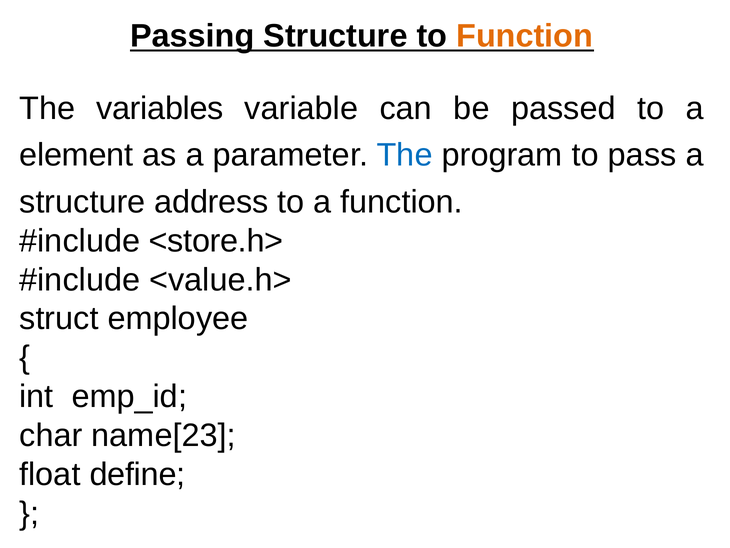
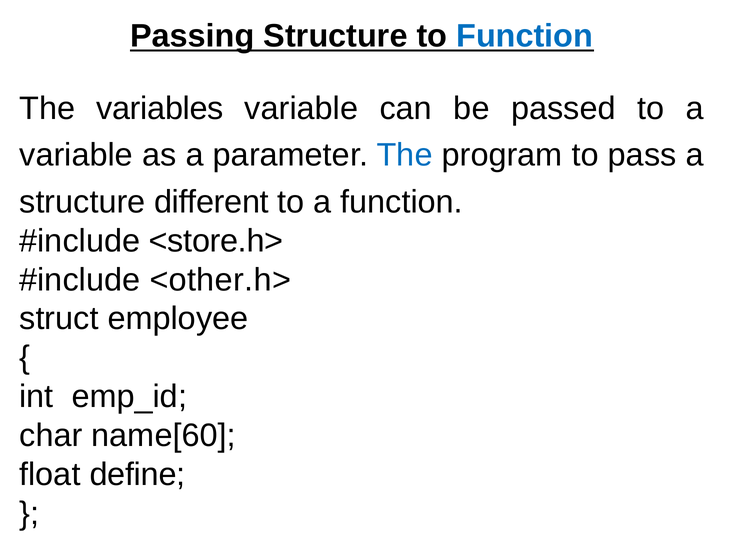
Function colour: orange -> blue (525, 36)
element: element -> variable (76, 155)
address: address -> different (211, 202)
<value.h>: <value.h> -> <other.h> (220, 280)
name[23: name[23 -> name[60 (164, 435)
